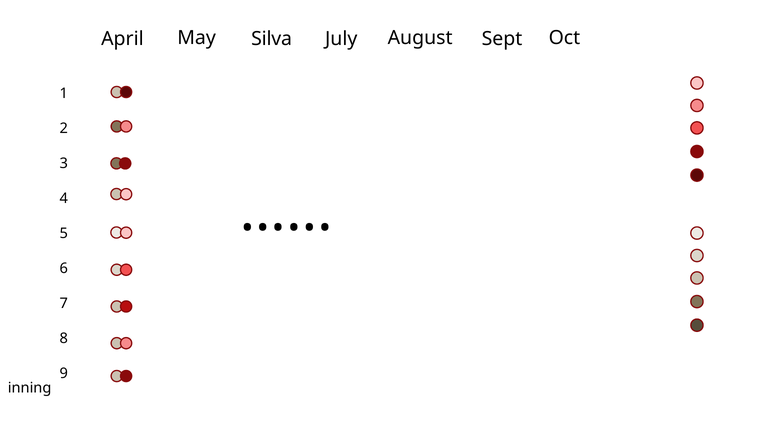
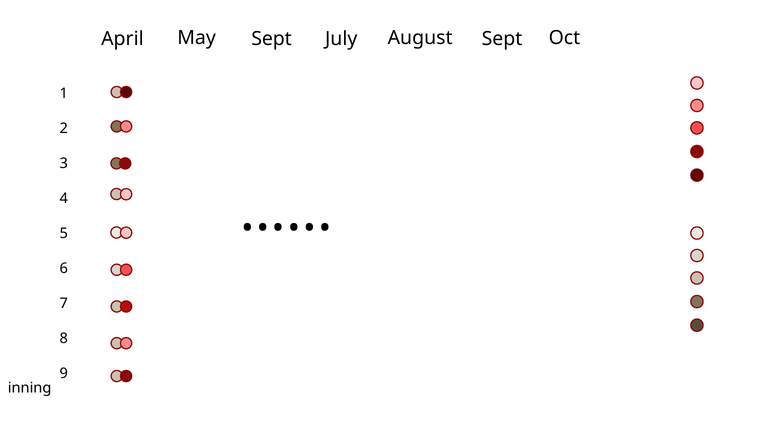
May Silva: Silva -> Sept (272, 39)
